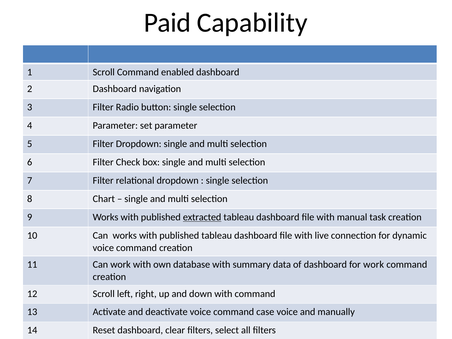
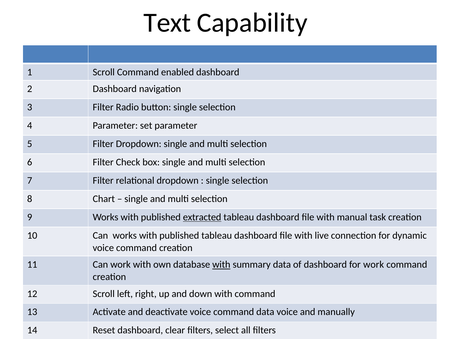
Paid: Paid -> Text (167, 23)
with underline: none -> present (221, 265)
command case: case -> data (265, 312)
